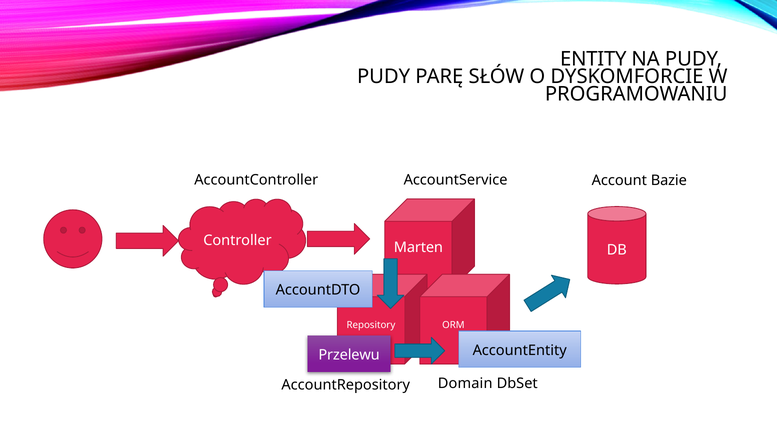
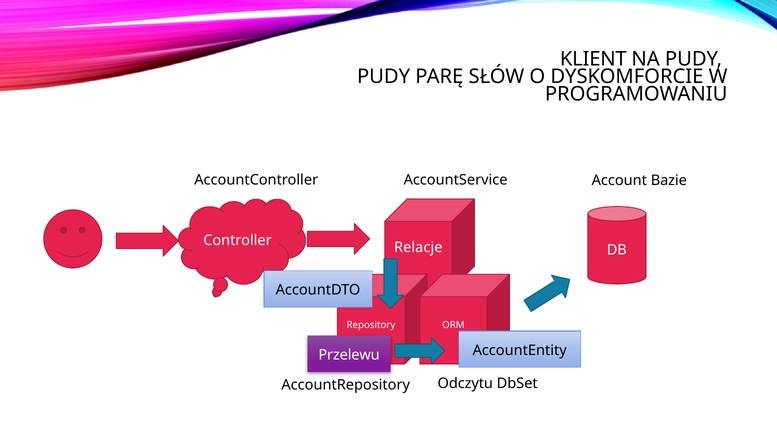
ENTITY: ENTITY -> KLIENT (593, 59)
Marten: Marten -> Relacje (418, 247)
Domain: Domain -> Odczytu (465, 383)
